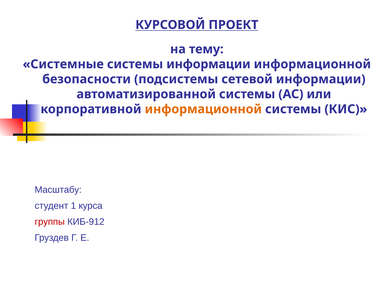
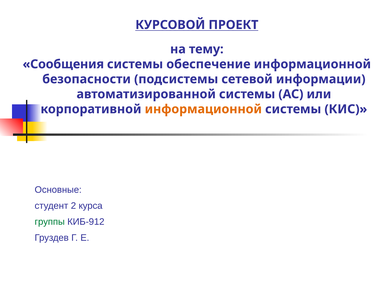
Системные: Системные -> Сообщения (63, 64)
системы информации: информации -> обеспечение (208, 64)
Масштабу: Масштабу -> Основные (58, 190)
1: 1 -> 2 (73, 206)
группы colour: red -> green (50, 222)
